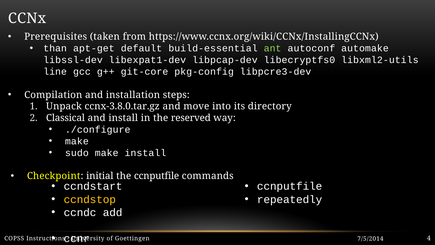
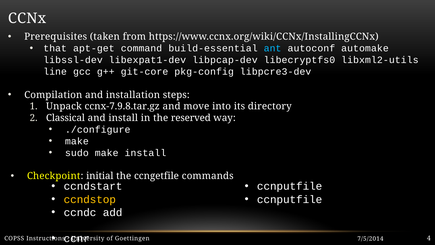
than: than -> that (55, 48)
default: default -> command (141, 48)
ant colour: light green -> light blue (273, 48)
ccnx-3.8.0.tar.gz: ccnx-3.8.0.tar.gz -> ccnx-7.9.8.tar.gz (122, 106)
the ccnputfile: ccnputfile -> ccngetfile (157, 176)
repeatedly: repeatedly -> ccnputfile (290, 199)
